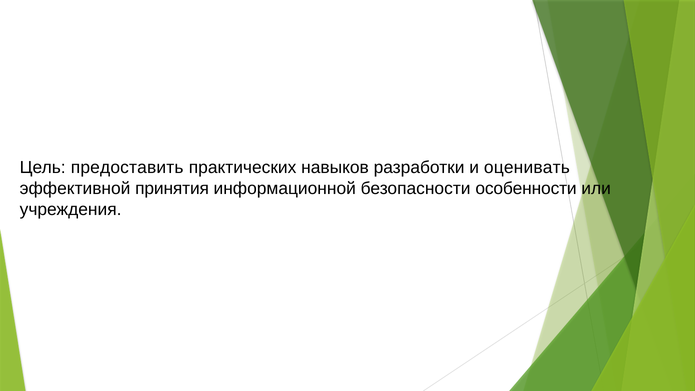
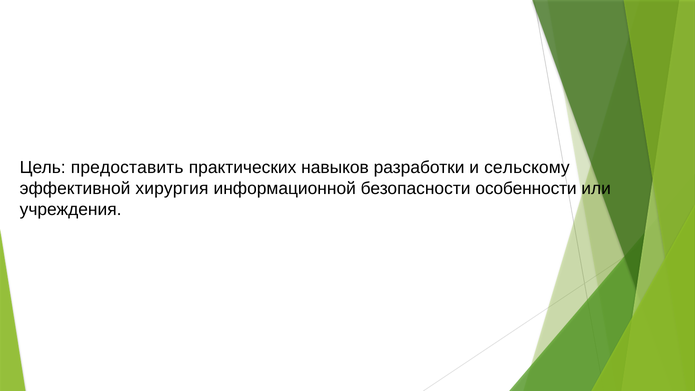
оценивать: оценивать -> сельскому (527, 168)
принятия: принятия -> хирургия (172, 188)
